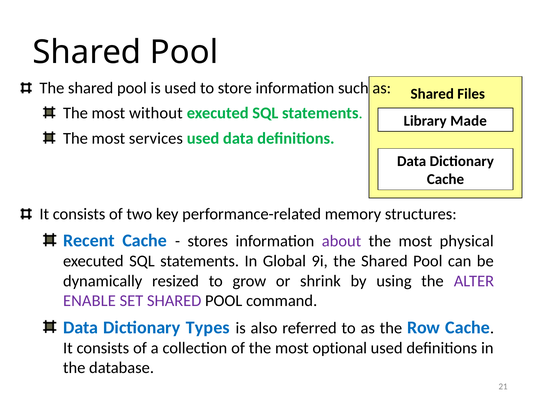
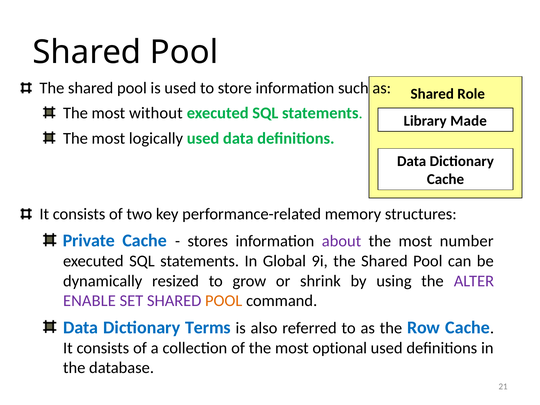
Files: Files -> Role (471, 94)
services: services -> logically (156, 138)
Recent: Recent -> Private (89, 241)
physical: physical -> number (467, 241)
POOL colour: black -> orange (224, 301)
Types: Types -> Terms (208, 327)
